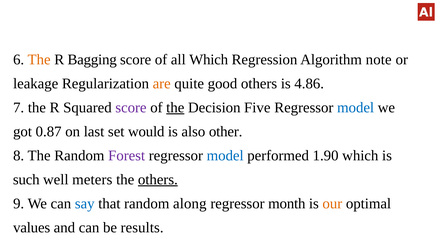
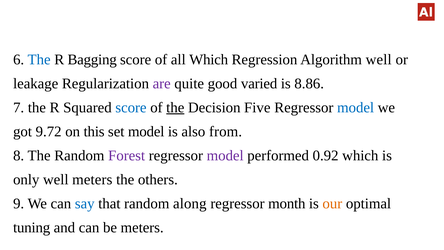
The colour: orange -> blue (39, 59)
Algorithm note: note -> well (379, 59)
are colour: orange -> purple (162, 83)
good others: others -> varied (259, 83)
4.86: 4.86 -> 8.86 (309, 83)
score colour: purple -> blue (131, 107)
0.87: 0.87 -> 9.72 (49, 131)
last: last -> this (94, 131)
set would: would -> model (146, 131)
other: other -> from (226, 131)
model colour: blue -> purple (225, 155)
1.90: 1.90 -> 0.92 (326, 155)
such: such -> only (26, 179)
others underline: present -> none (158, 179)
values: values -> tuning (32, 227)
be results: results -> meters (142, 227)
